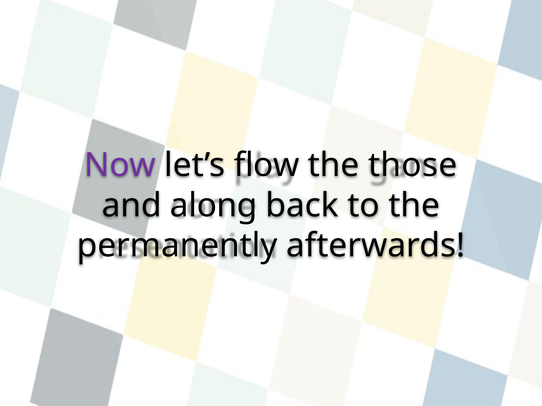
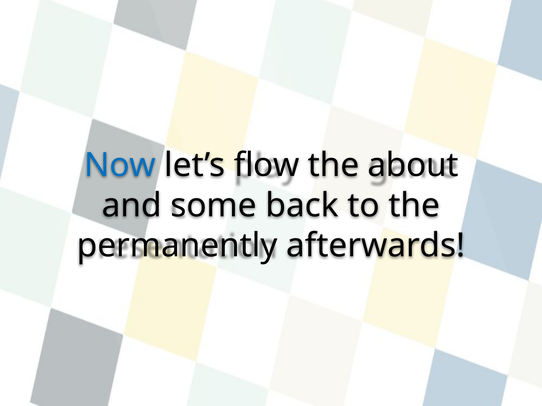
Now colour: purple -> blue (120, 165)
those: those -> about (413, 165)
along: along -> some (214, 206)
